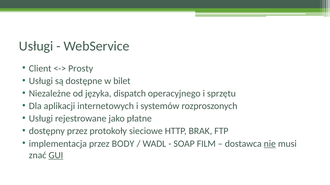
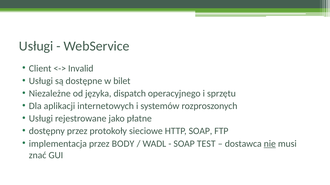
Prosty: Prosty -> Invalid (81, 69)
HTTP BRAK: BRAK -> SOAP (200, 132)
FILM: FILM -> TEST (206, 144)
GUI underline: present -> none (56, 156)
